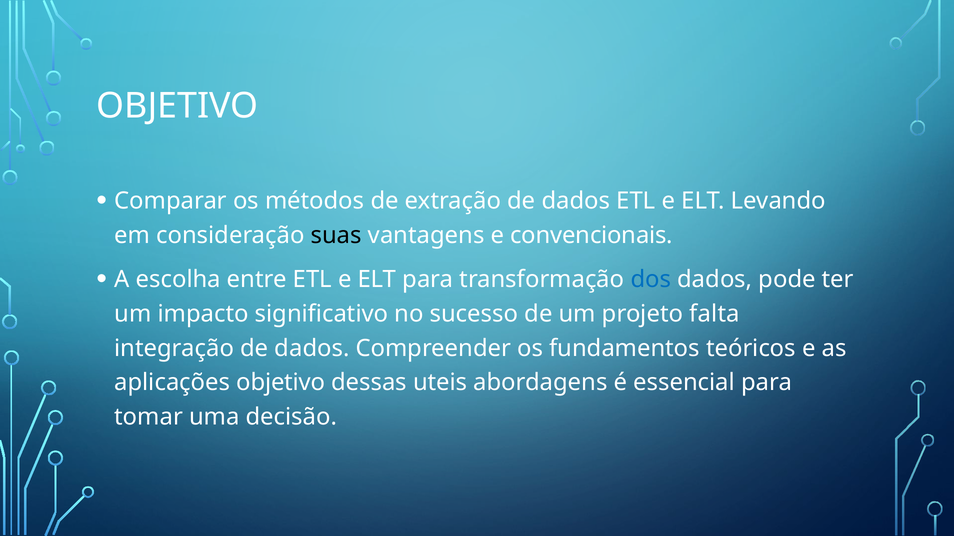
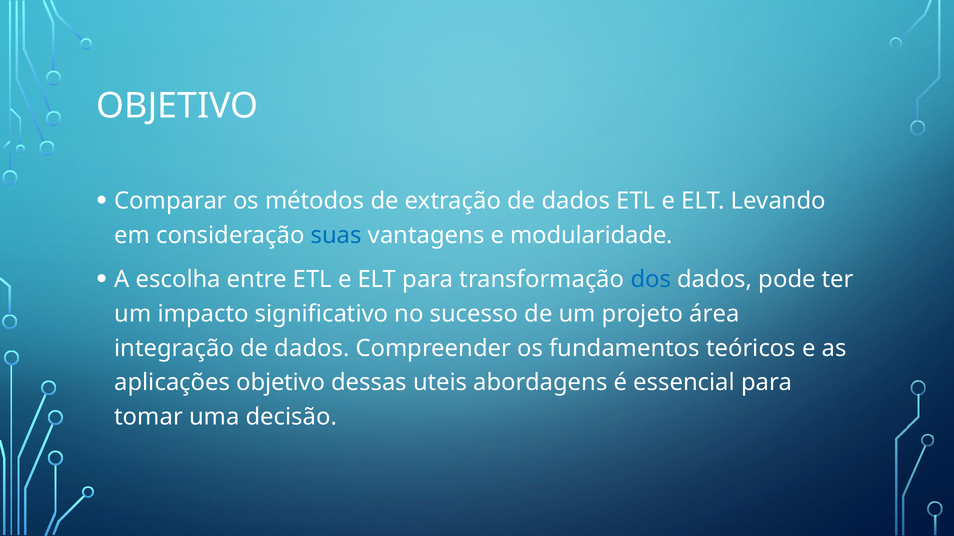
suas colour: black -> blue (336, 236)
convencionais: convencionais -> modularidade (592, 236)
falta: falta -> área (715, 314)
